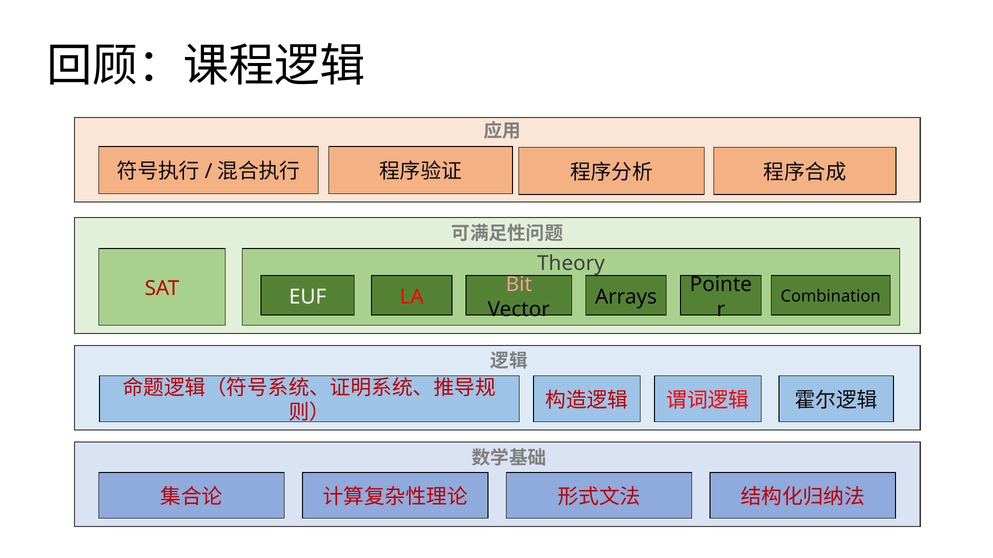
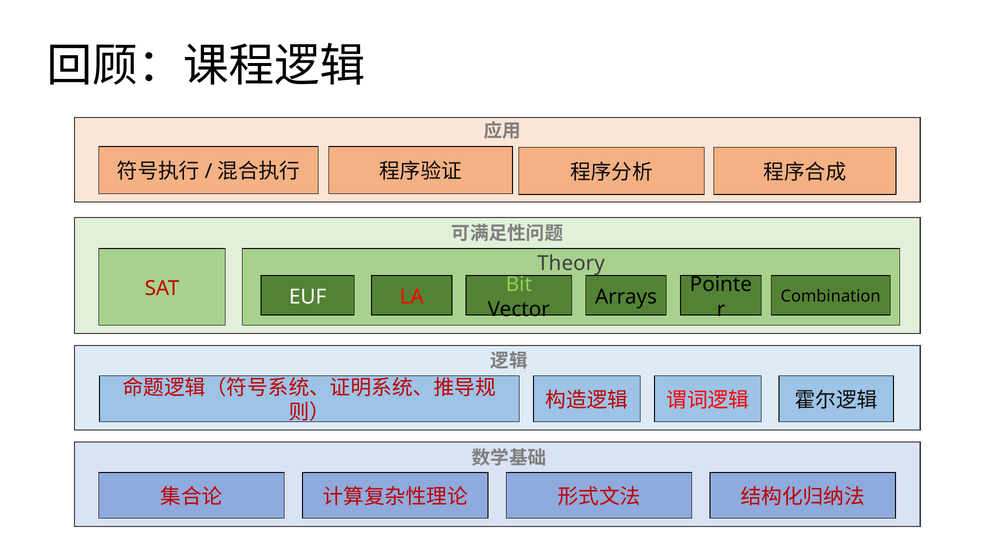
Bit colour: pink -> light green (519, 285)
